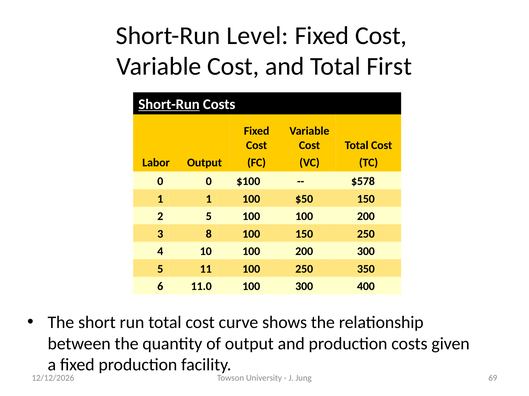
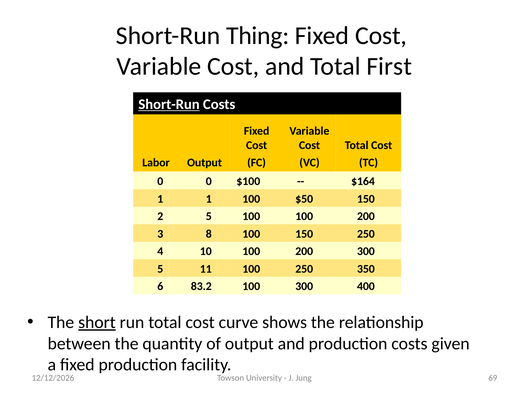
Level: Level -> Thing (258, 36)
$578: $578 -> $164 (363, 182)
11.0: 11.0 -> 83.2 (201, 287)
short underline: none -> present (97, 323)
